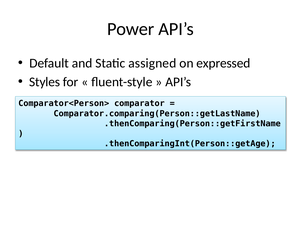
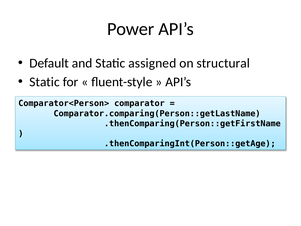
expressed: expressed -> structural (223, 63)
Styles: Styles -> Static (45, 82)
